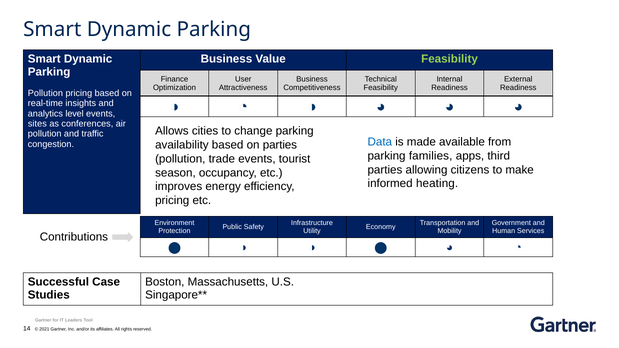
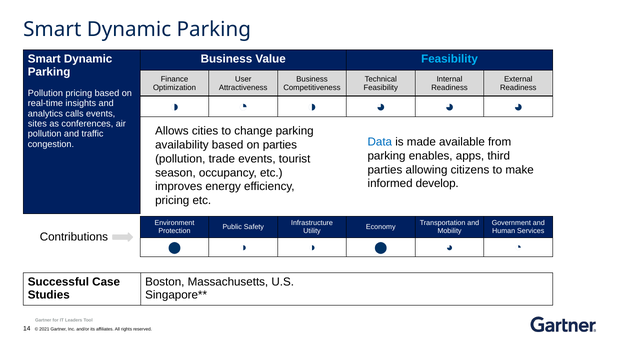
Feasibility colour: light green -> light blue (450, 59)
level: level -> calls (75, 114)
families: families -> enables (431, 156)
heating: heating -> develop (437, 184)
